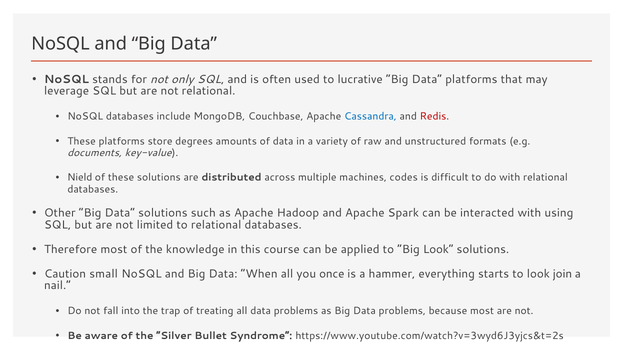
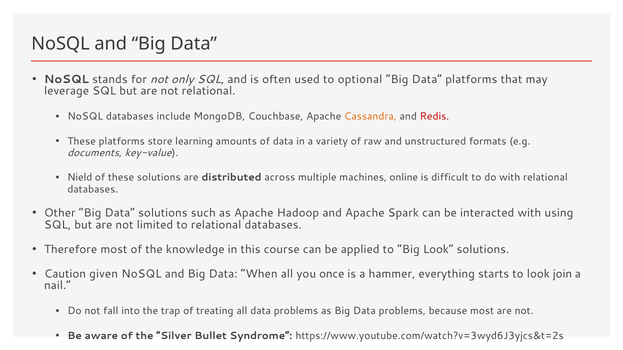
lucrative: lucrative -> optional (360, 80)
Cassandra colour: blue -> orange (370, 117)
degrees: degrees -> learning (194, 141)
codes: codes -> online (404, 178)
small: small -> given (104, 274)
